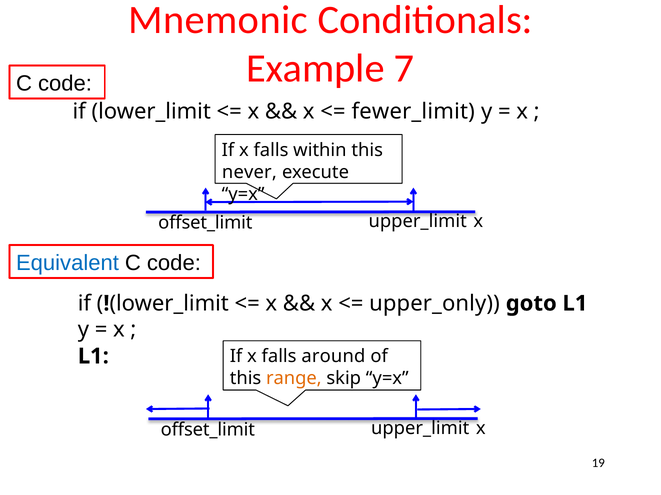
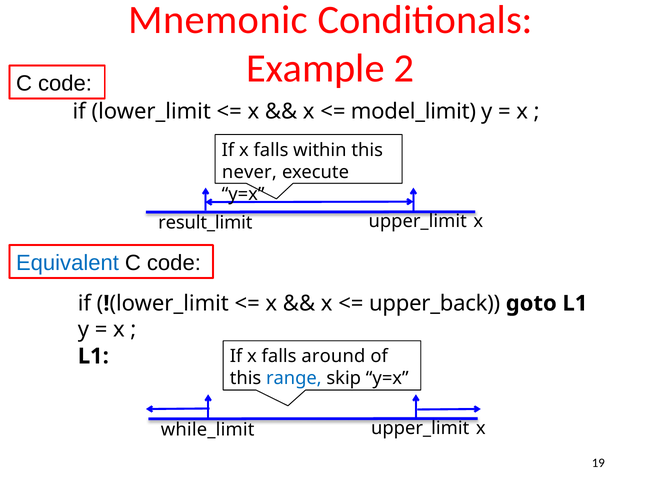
7: 7 -> 2 (404, 68)
fewer_limit: fewer_limit -> model_limit (413, 112)
offset_limit: offset_limit -> result_limit (205, 223)
upper_only: upper_only -> upper_back (435, 304)
range colour: orange -> blue (294, 379)
offset_limit: offset_limit -> while_limit (208, 430)
